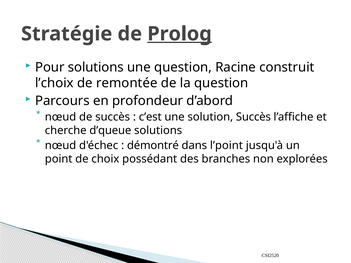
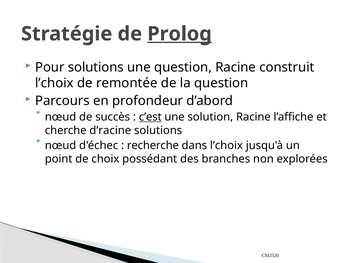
c’est underline: none -> present (150, 117)
solution Succès: Succès -> Racine (253, 117)
d’queue: d’queue -> d’racine (110, 130)
démontré: démontré -> recherche (153, 146)
dans l’point: l’point -> l’choix (226, 146)
